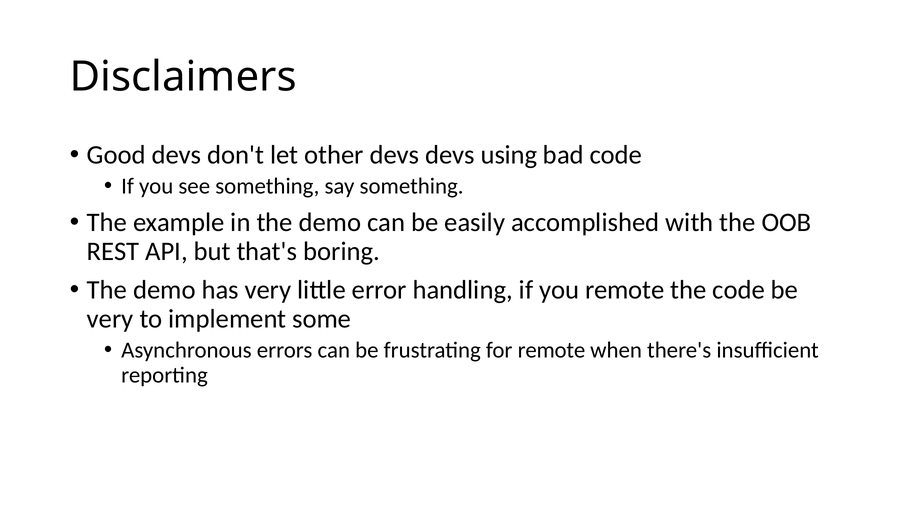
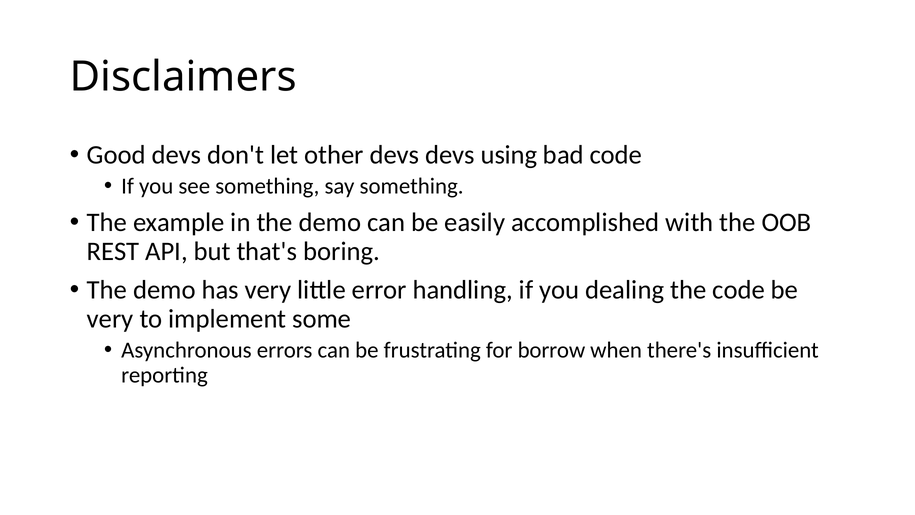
you remote: remote -> dealing (625, 290)
for remote: remote -> borrow (551, 350)
